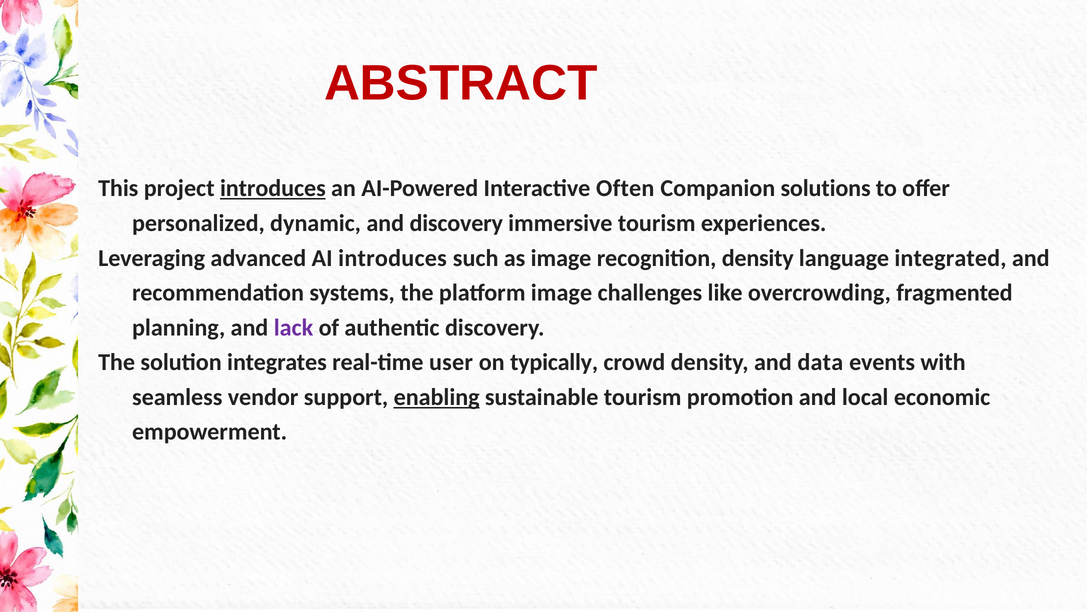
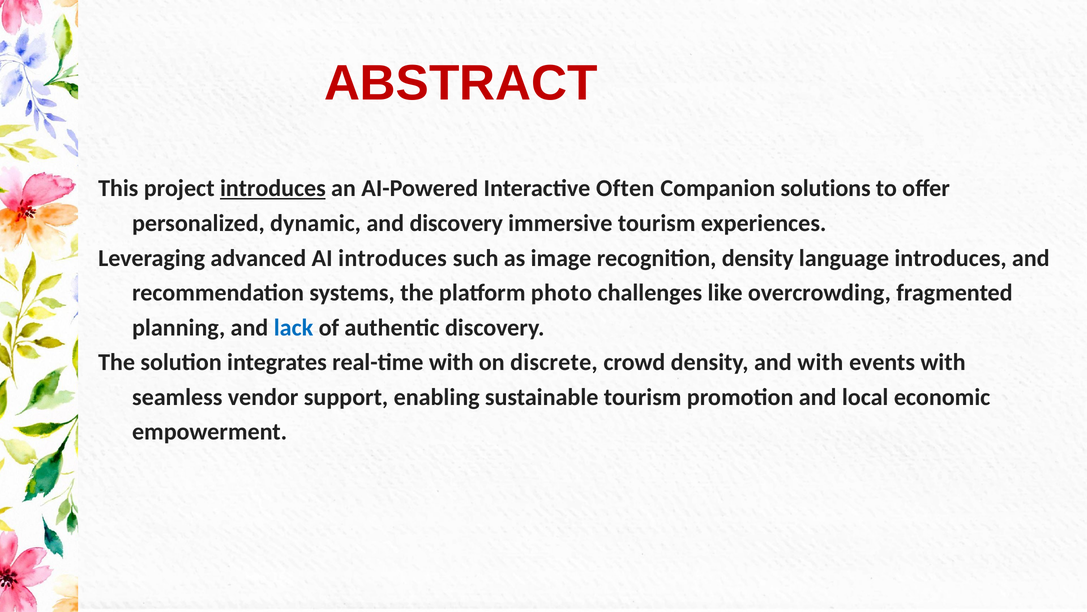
language integrated: integrated -> introduces (951, 258)
platform image: image -> photo (561, 293)
lack colour: purple -> blue (294, 327)
real-time user: user -> with (451, 362)
typically: typically -> discrete (554, 362)
and data: data -> with (820, 362)
enabling underline: present -> none (437, 397)
